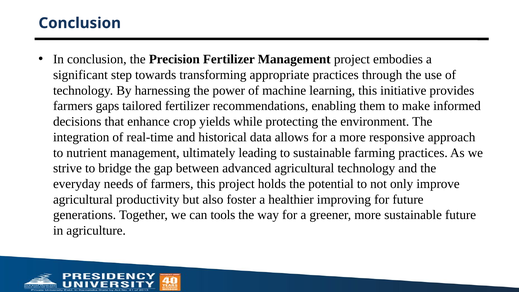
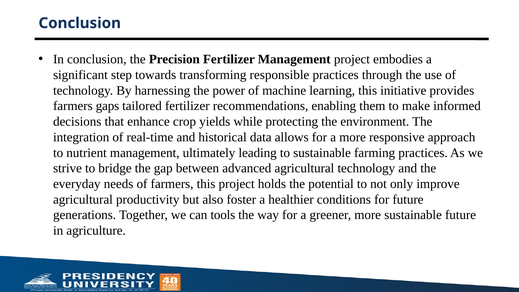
appropriate: appropriate -> responsible (279, 75)
improving: improving -> conditions (344, 199)
